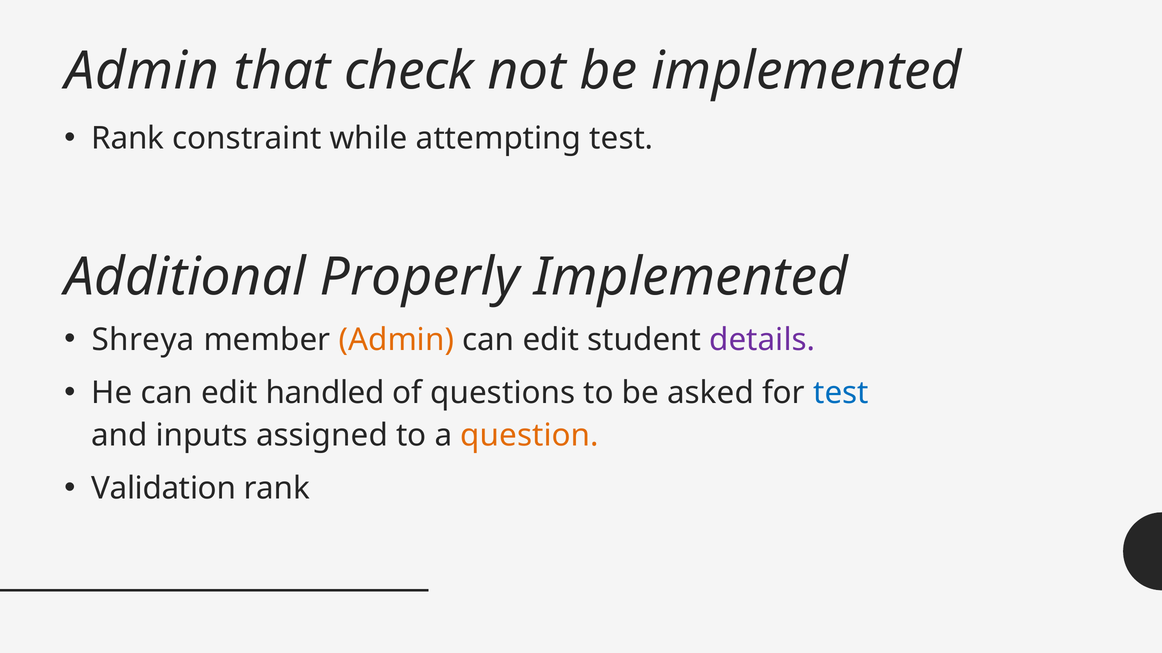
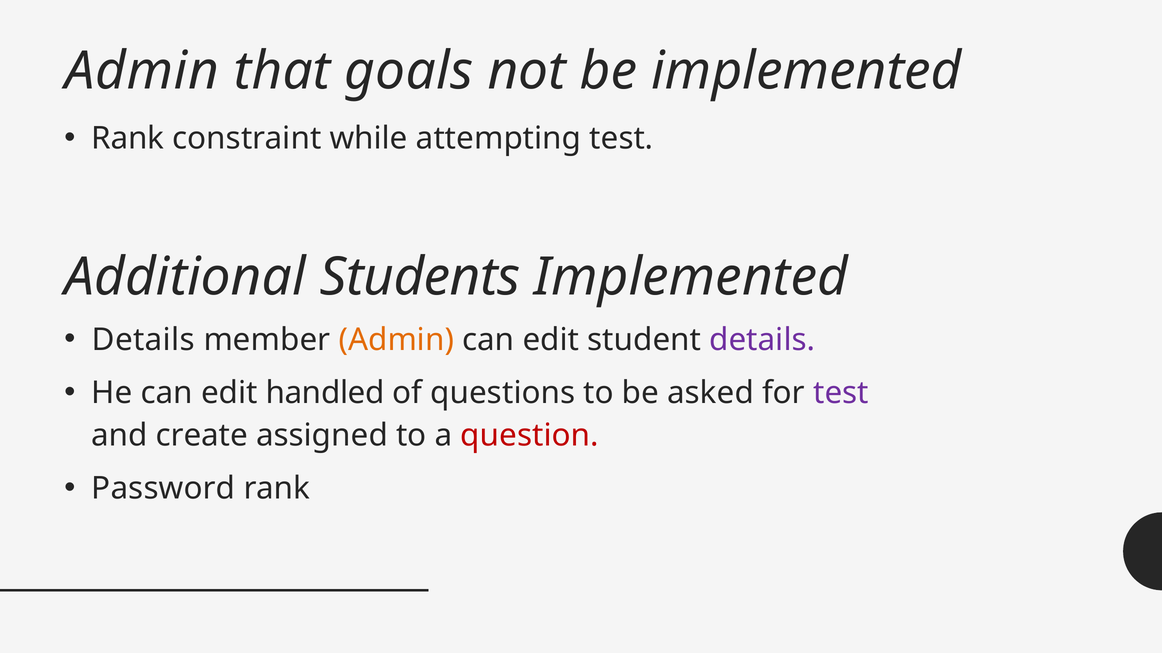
check: check -> goals (409, 71)
Properly: Properly -> Students (420, 277)
Shreya: Shreya -> Details (143, 340)
test colour: blue -> purple (841, 393)
inputs: inputs -> create (202, 436)
question colour: orange -> red (530, 436)
Validation: Validation -> Password (163, 489)
